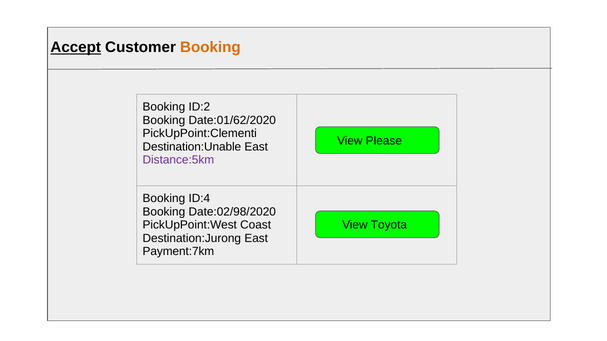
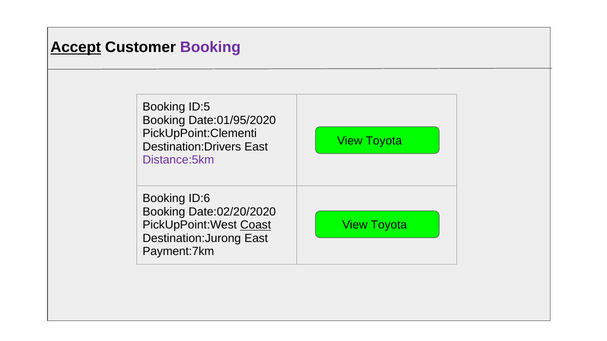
Booking colour: orange -> purple (210, 47)
ID:2: ID:2 -> ID:5 (199, 107)
Date:01/62/2020: Date:01/62/2020 -> Date:01/95/2020 (232, 120)
Please: Please -> Toyota (384, 141)
Destination:Unable: Destination:Unable -> Destination:Drivers (192, 147)
ID:4: ID:4 -> ID:6 (199, 199)
Date:02/98/2020: Date:02/98/2020 -> Date:02/20/2020 (232, 212)
Coast underline: none -> present (256, 225)
